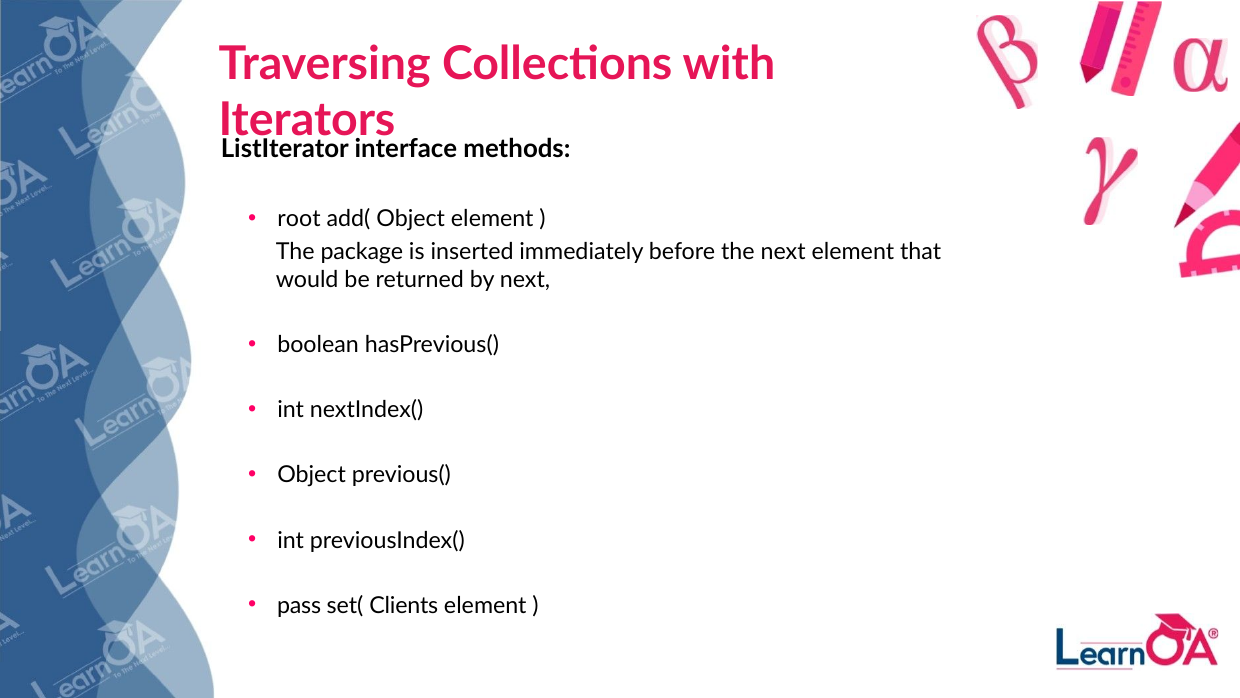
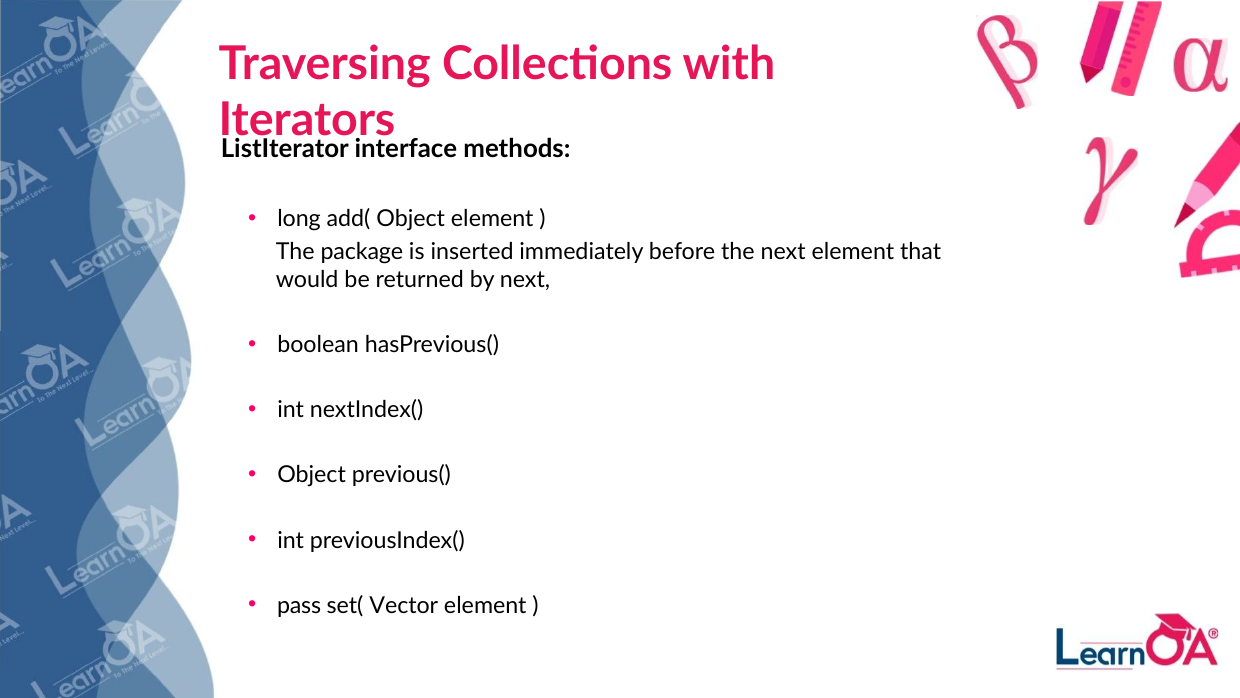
root: root -> long (299, 219)
Clients: Clients -> Vector (404, 605)
